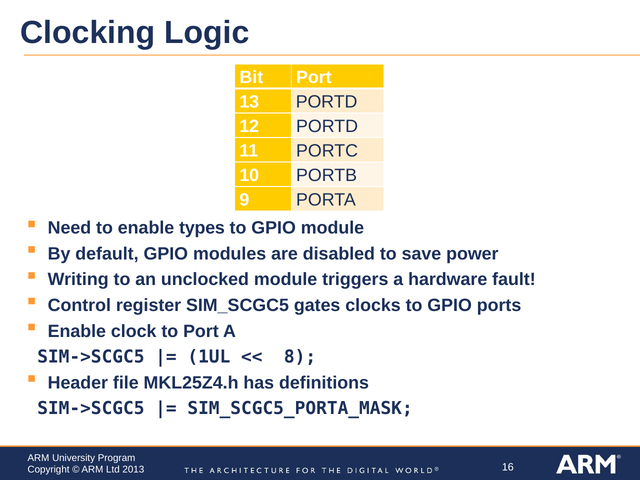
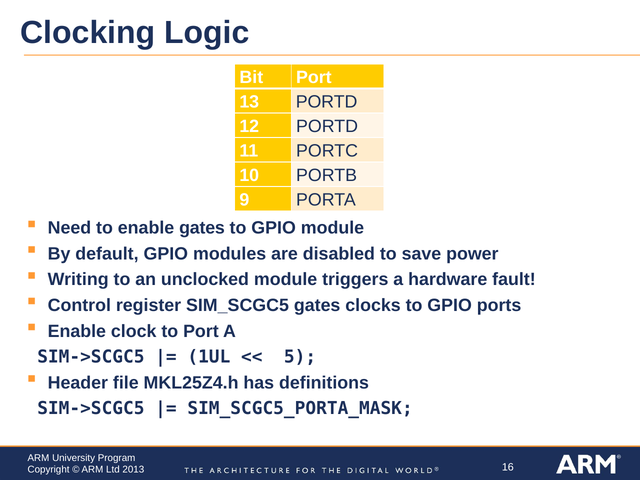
enable types: types -> gates (202, 228)
8: 8 -> 5 (300, 357)
